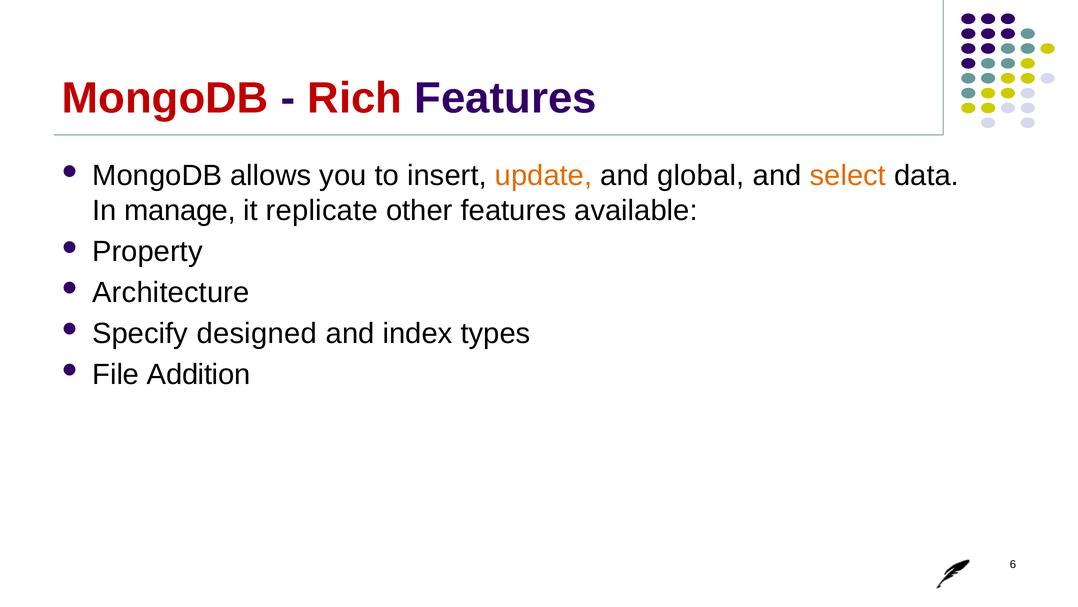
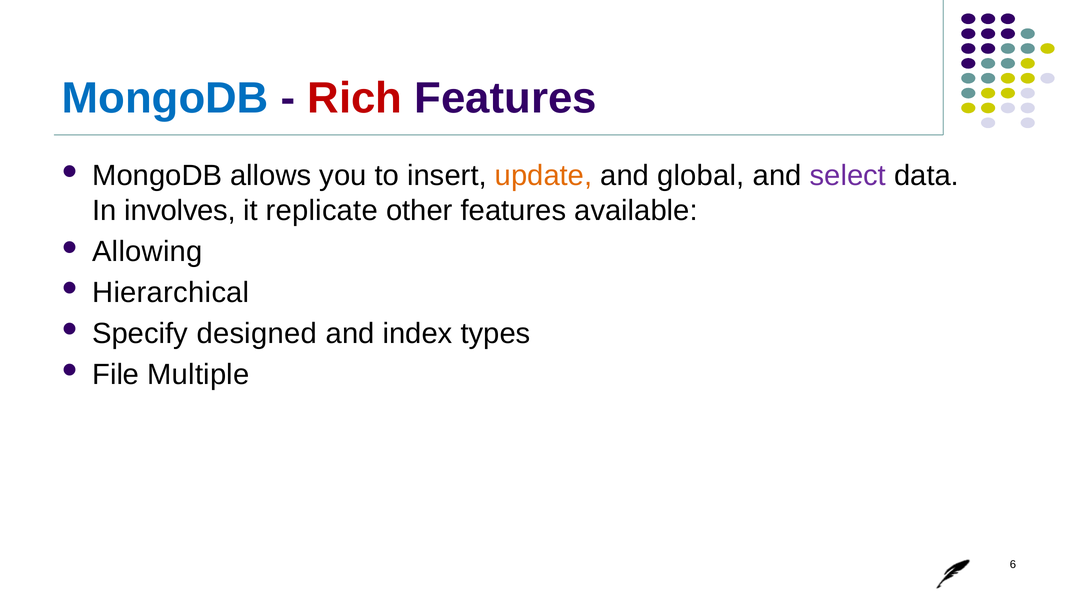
MongoDB colour: red -> blue (165, 98)
select colour: orange -> purple (848, 176)
manage: manage -> involves (180, 211)
Property: Property -> Allowing (147, 251)
Architecture: Architecture -> Hierarchical (171, 292)
Addition: Addition -> Multiple (198, 374)
